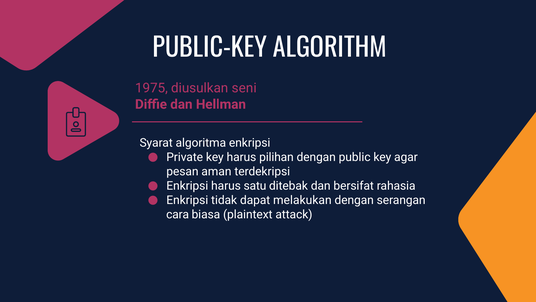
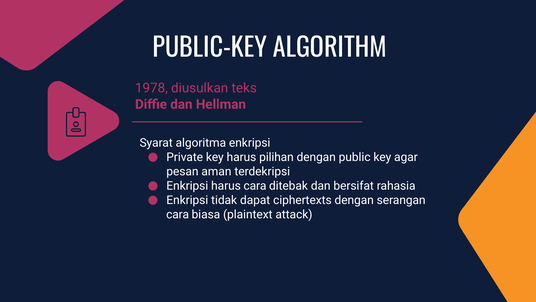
1975: 1975 -> 1978 (151, 88)
seni: seni -> teks (244, 88)
harus satu: satu -> cara (255, 186)
melakukan: melakukan -> ciphertexts (302, 200)
